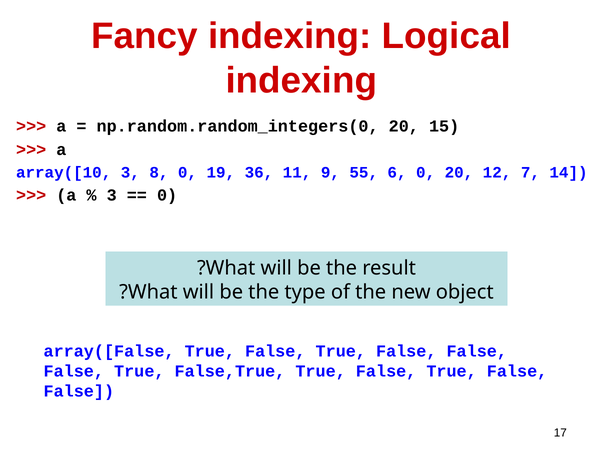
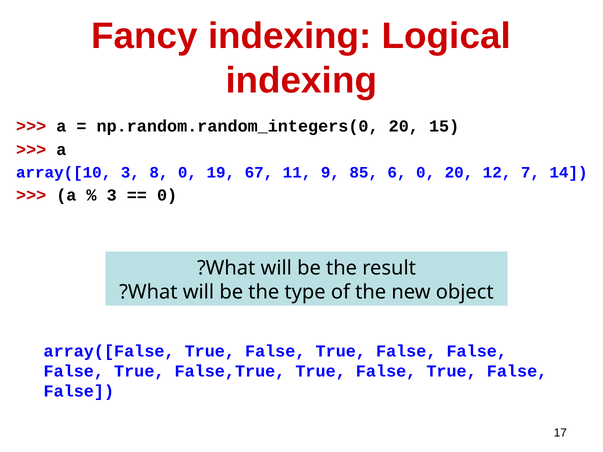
36: 36 -> 67 (259, 172)
55: 55 -> 85 (364, 172)
